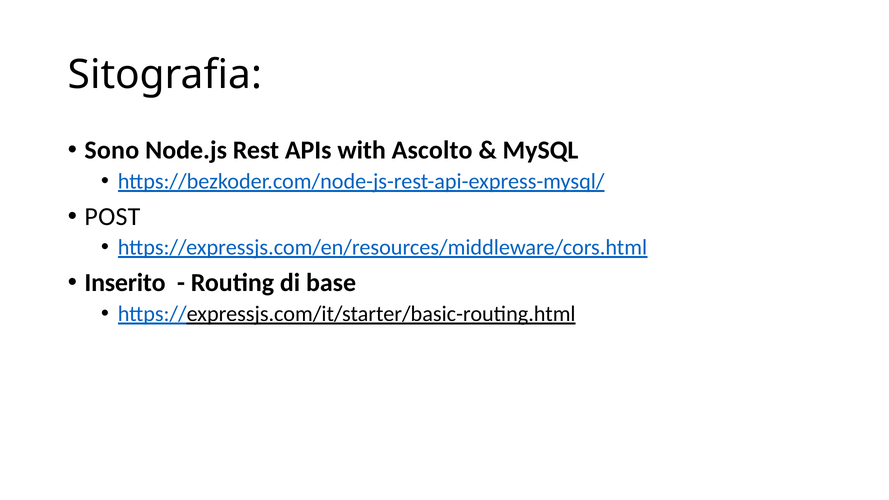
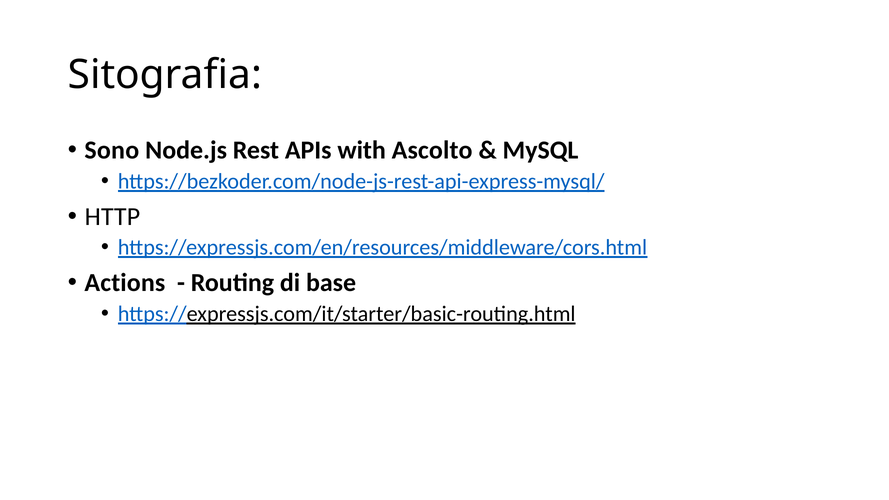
POST: POST -> HTTP (112, 217)
Inserito: Inserito -> Actions (125, 283)
